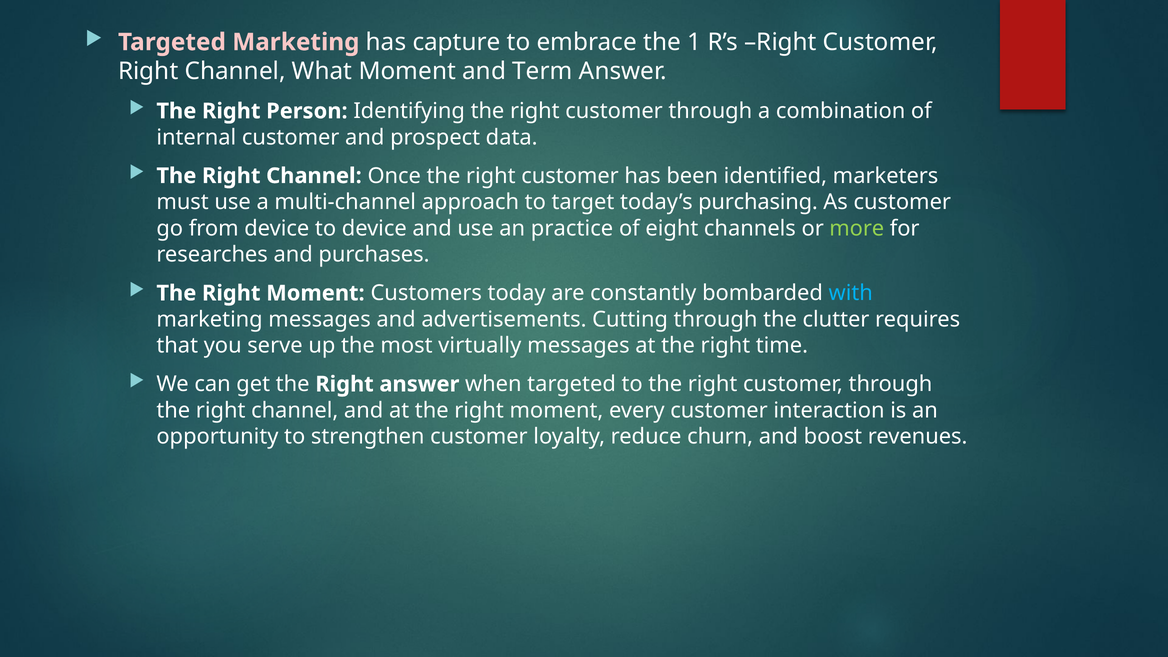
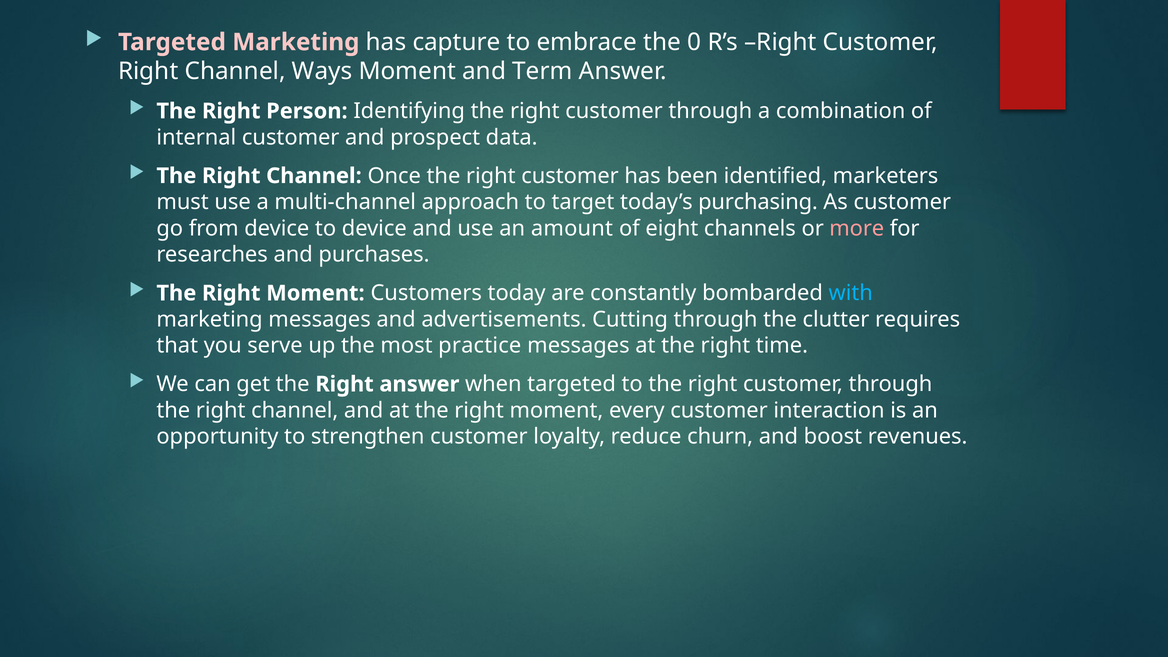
1: 1 -> 0 (694, 42)
What: What -> Ways (322, 71)
practice: practice -> amount (572, 228)
more colour: light green -> pink (857, 228)
virtually: virtually -> practice (480, 346)
